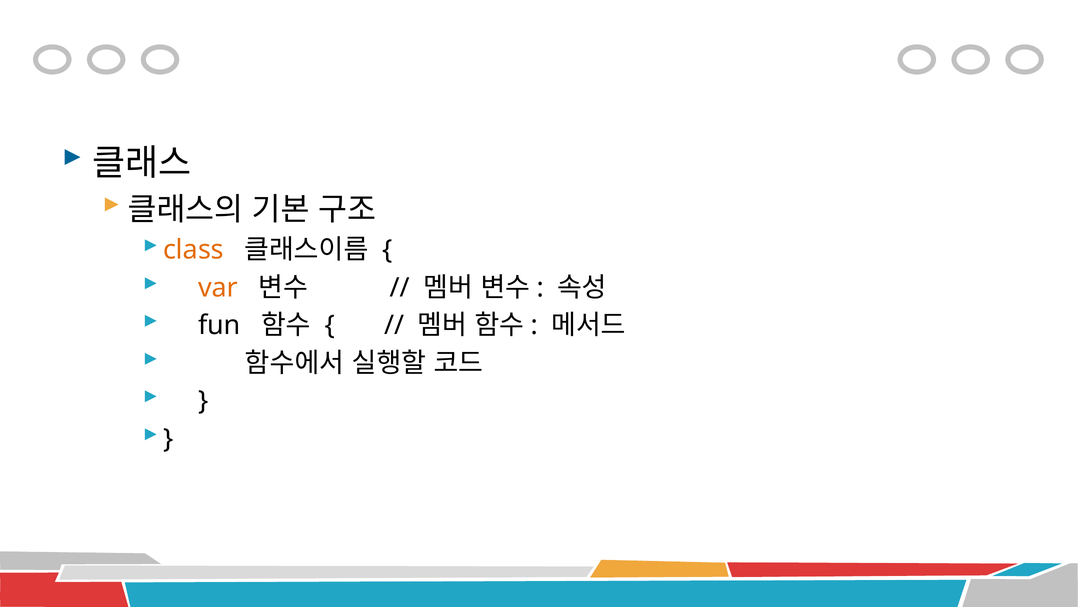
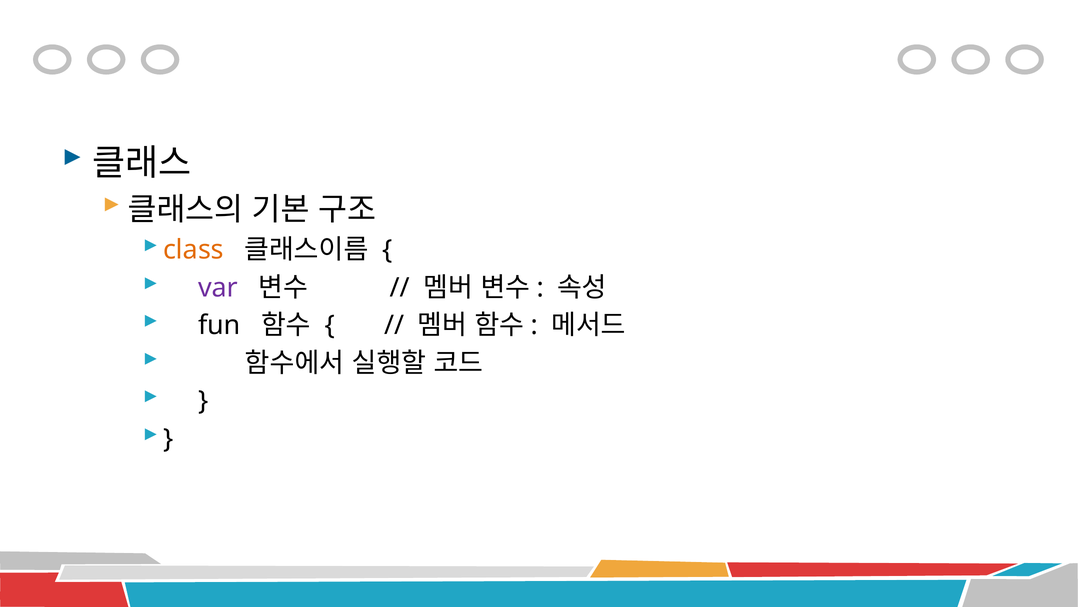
var colour: orange -> purple (218, 287)
